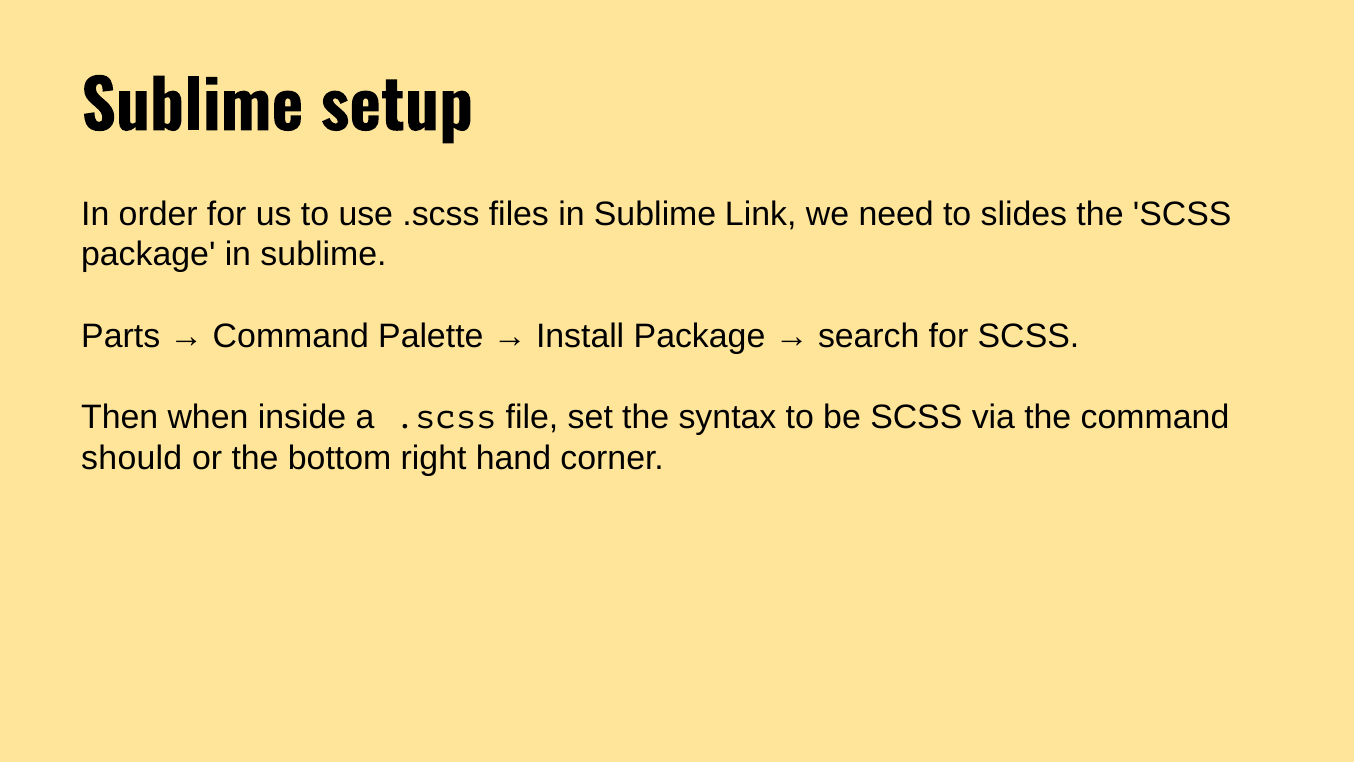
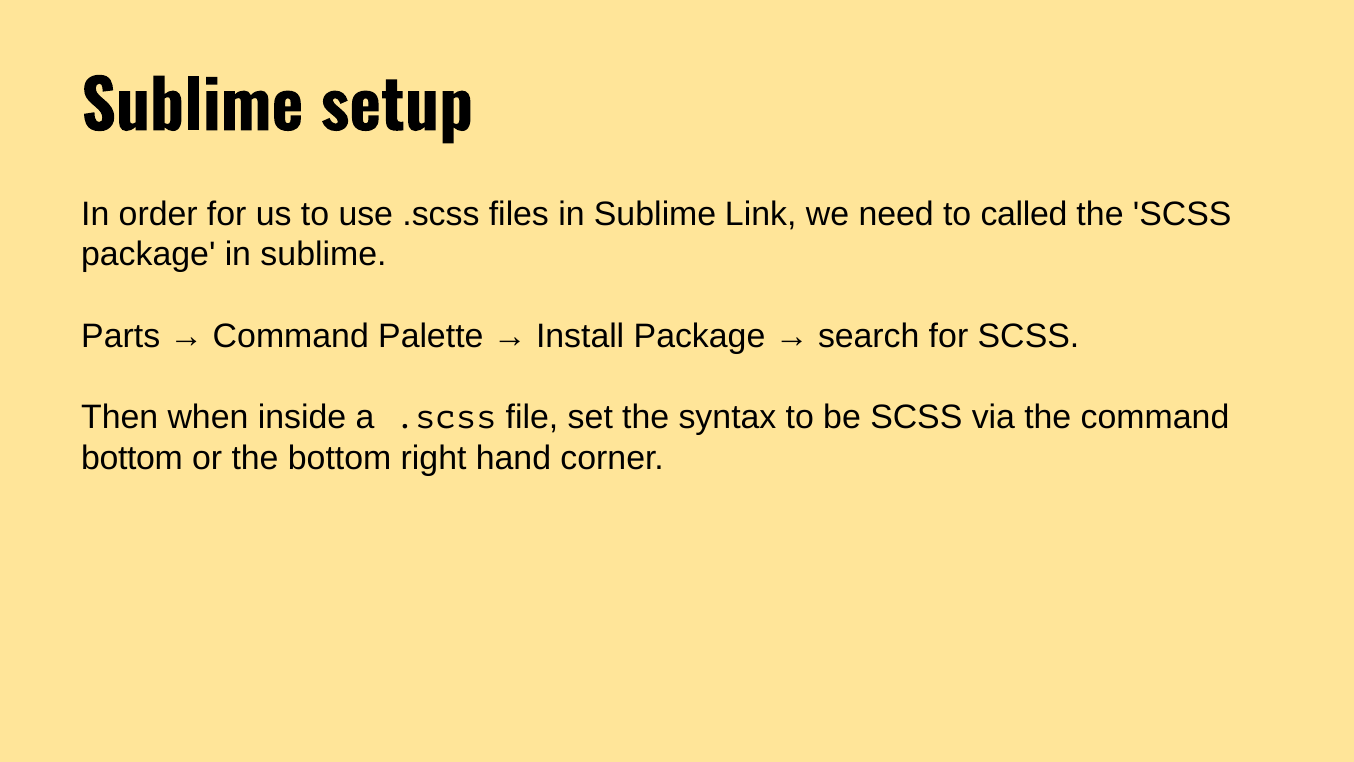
slides: slides -> called (1024, 214)
should: should -> bottom (132, 458)
